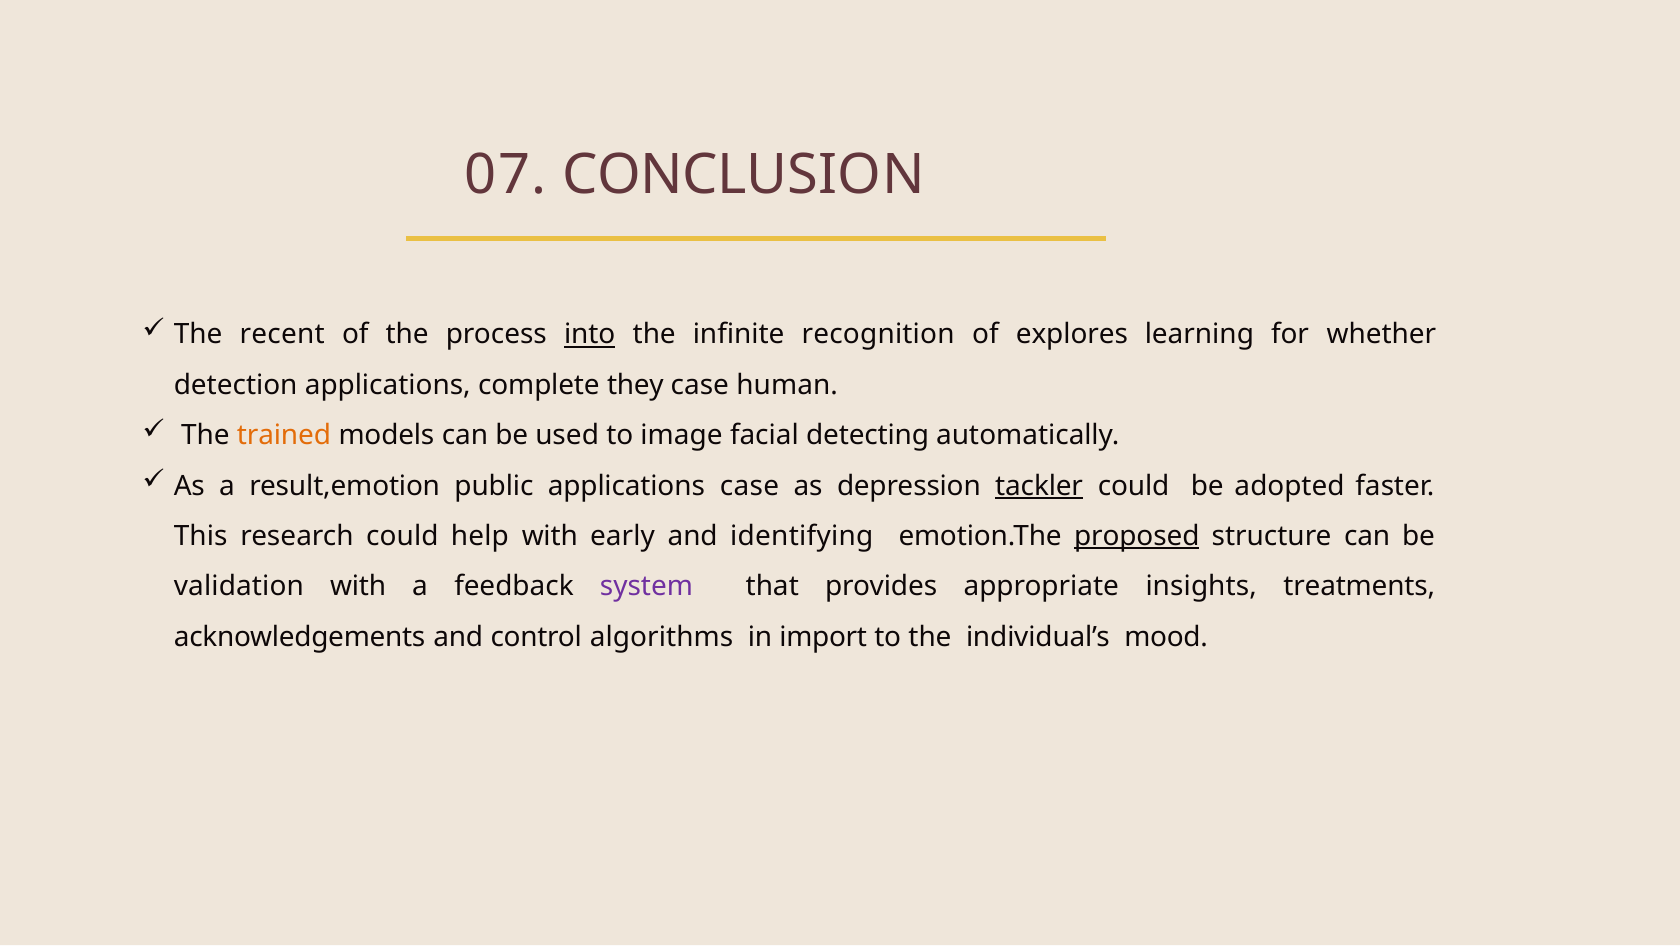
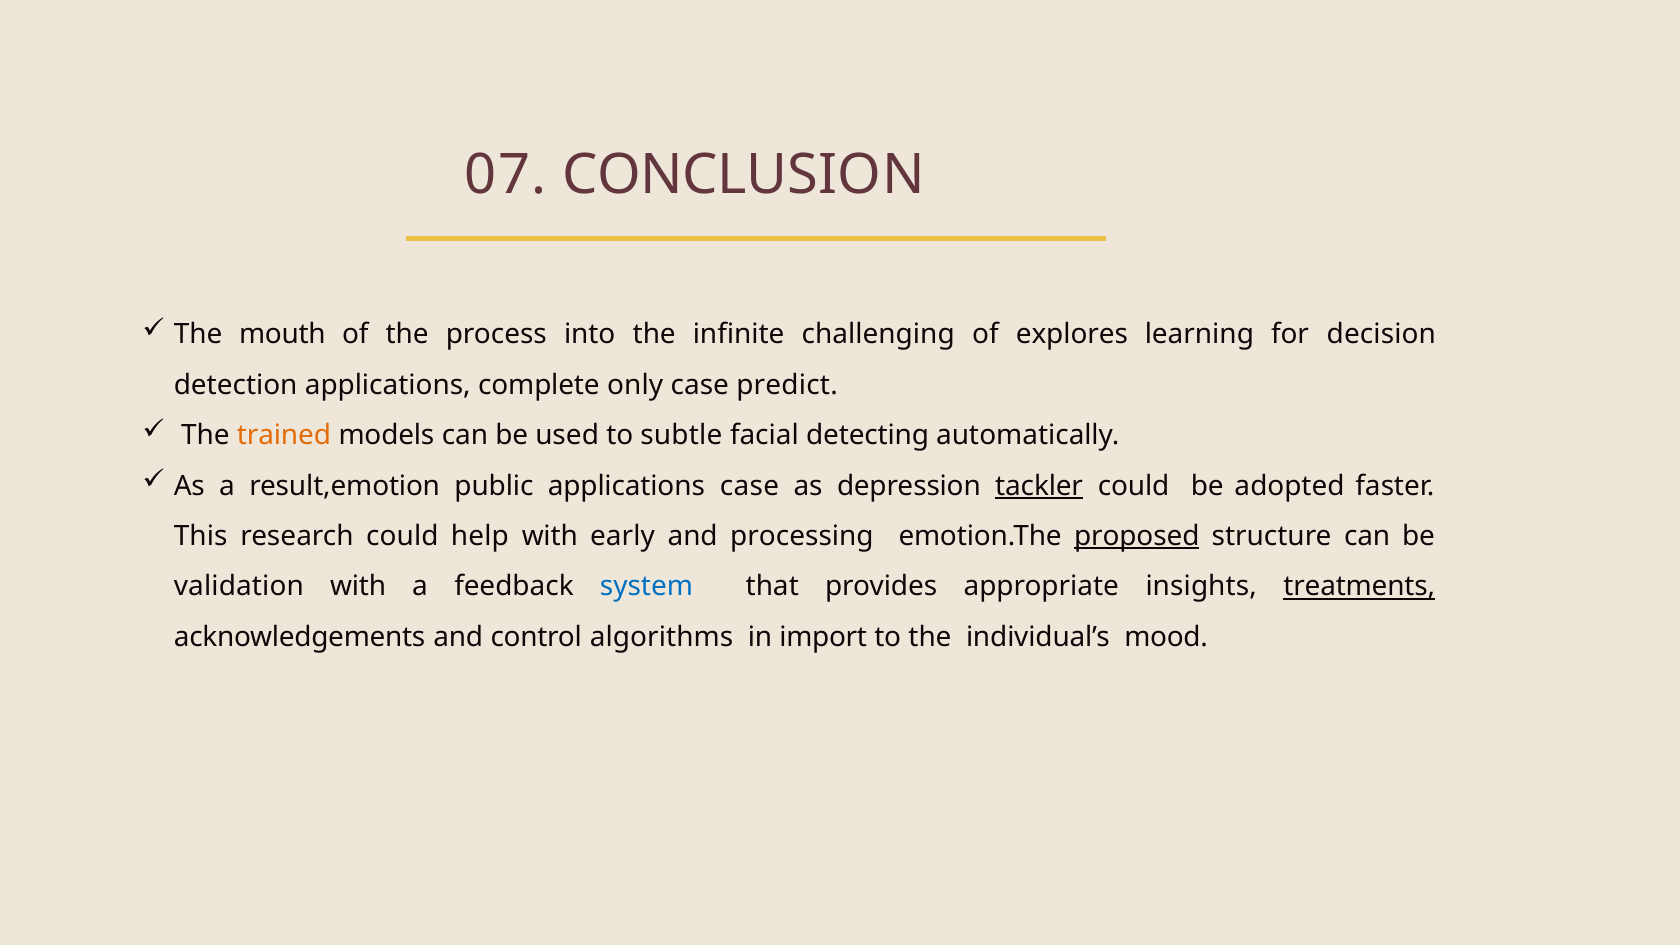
recent: recent -> mouth (282, 335)
into underline: present -> none (590, 335)
recognition: recognition -> challenging (878, 335)
whether: whether -> decision (1381, 335)
they: they -> only (635, 385)
human: human -> predict (787, 385)
image: image -> subtle (681, 436)
identifying: identifying -> processing (802, 536)
system colour: purple -> blue (646, 587)
treatments underline: none -> present (1359, 587)
